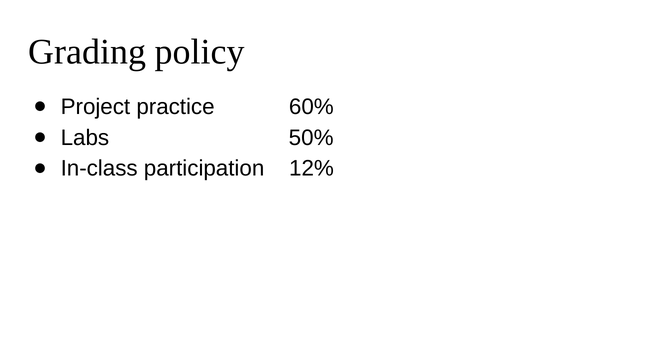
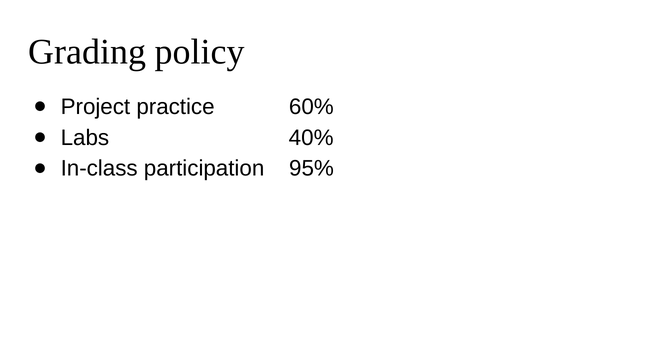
50%: 50% -> 40% (311, 138)
12%: 12% -> 95% (311, 168)
